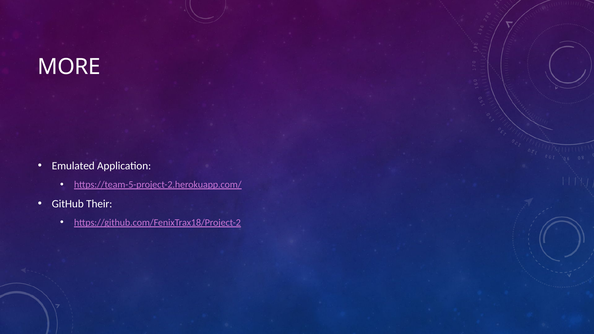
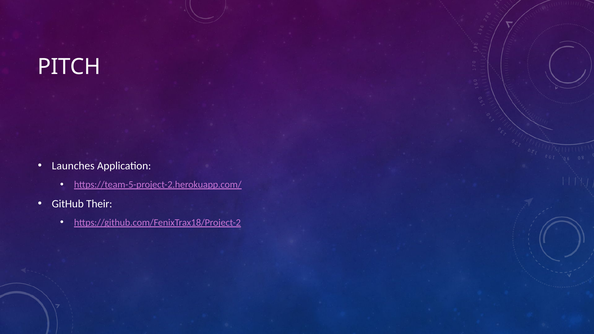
MORE: MORE -> PITCH (69, 67)
Emulated: Emulated -> Launches (73, 166)
